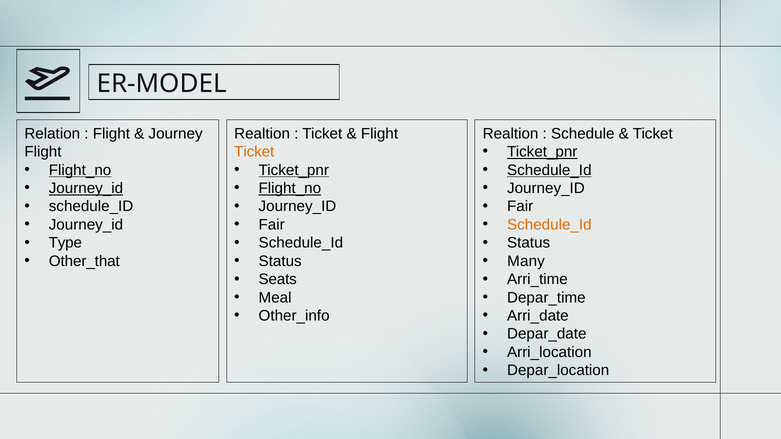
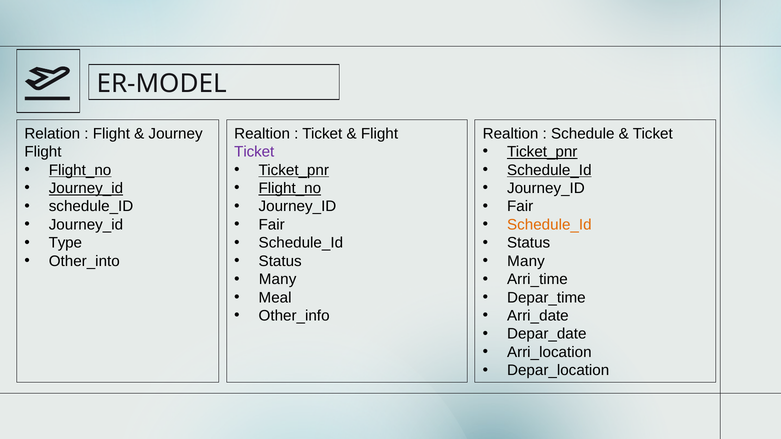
Ticket colour: orange -> purple (254, 152)
Other_that: Other_that -> Other_into (84, 261)
Seats: Seats -> Many (278, 280)
